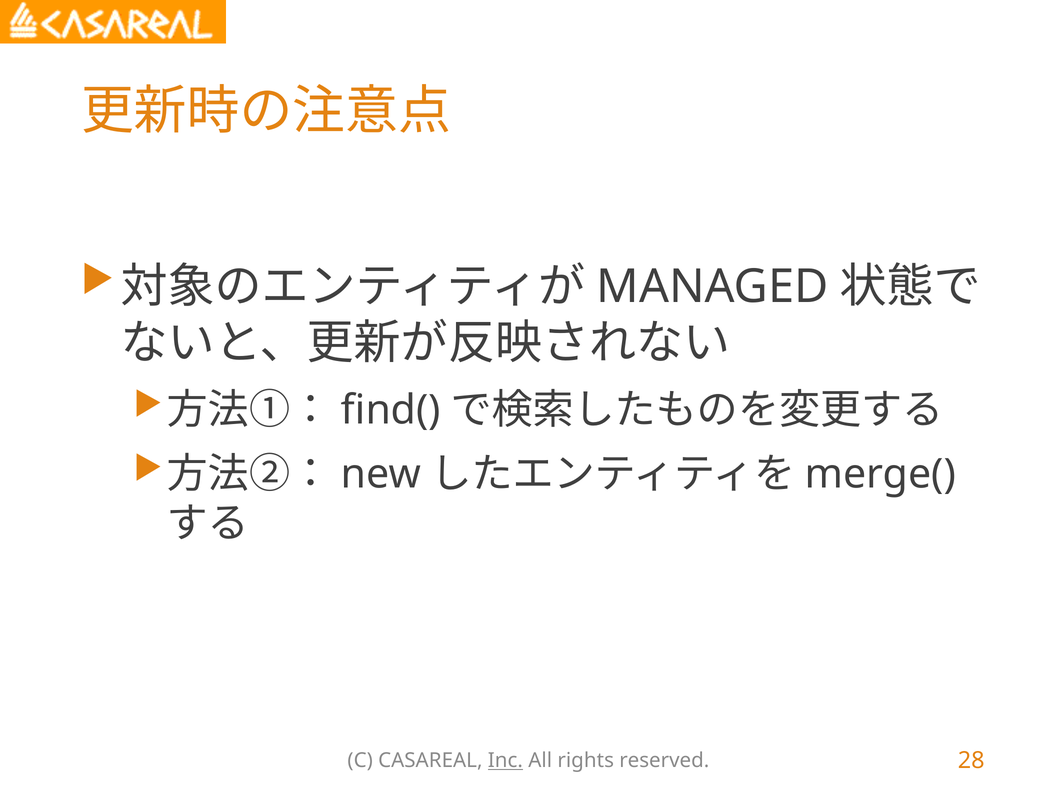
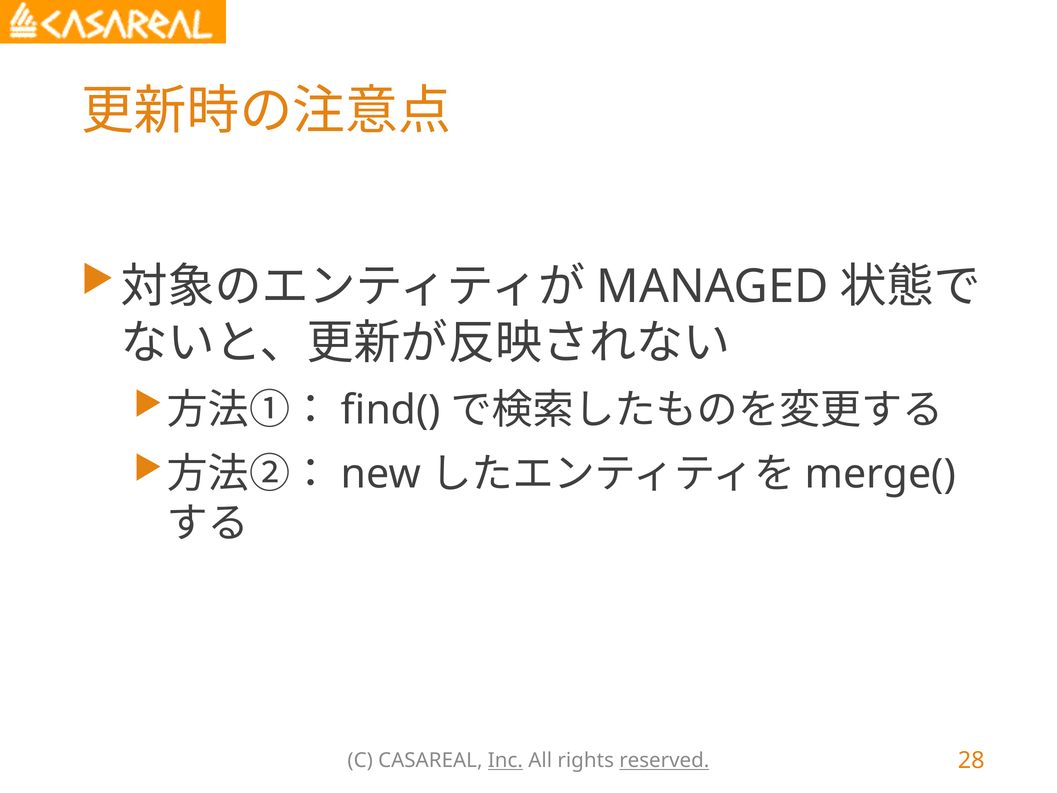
reserved underline: none -> present (664, 760)
